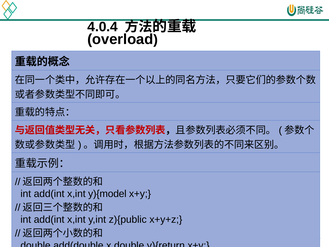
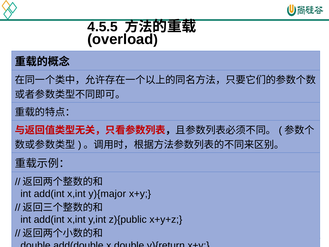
4.0.4: 4.0.4 -> 4.5.5 (103, 27)
y){model: y){model -> y){major (107, 194)
